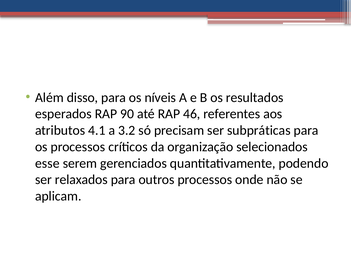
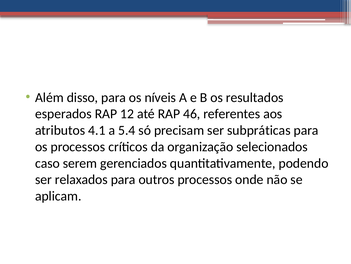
90: 90 -> 12 (127, 114)
3.2: 3.2 -> 5.4 (127, 130)
esse: esse -> caso (47, 163)
